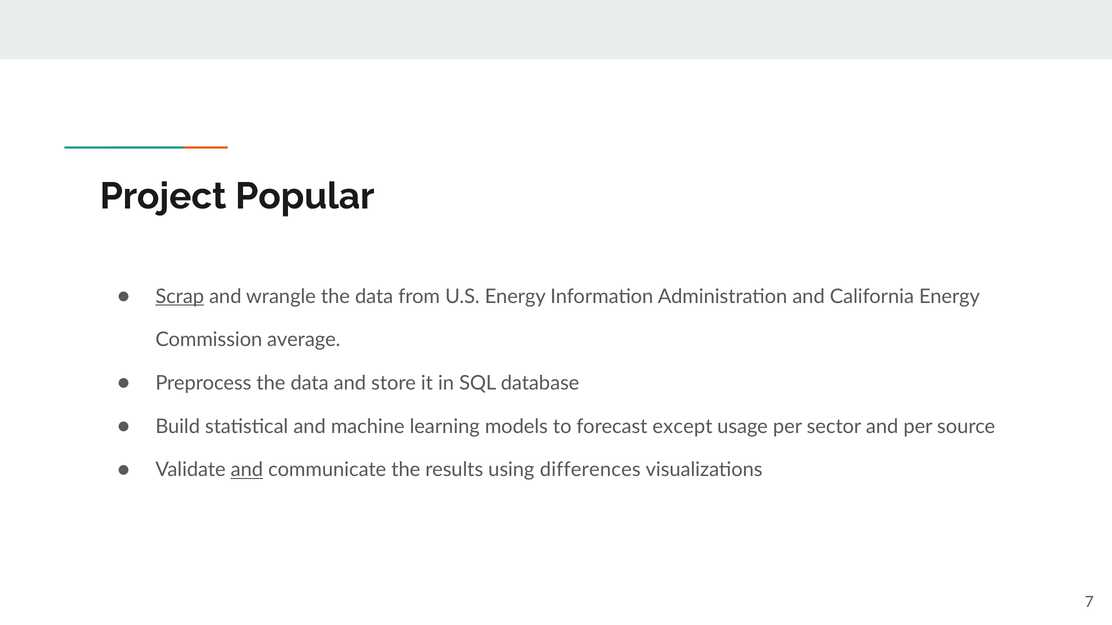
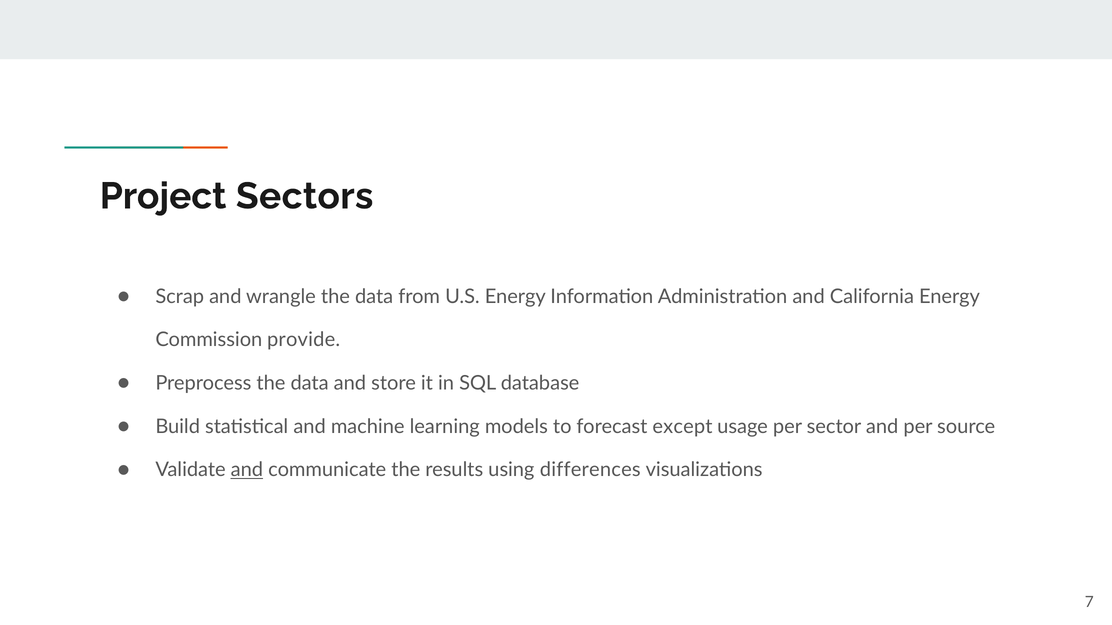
Popular: Popular -> Sectors (305, 196)
Scrap underline: present -> none (180, 297)
average: average -> provide (304, 340)
